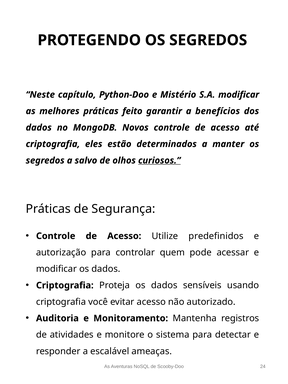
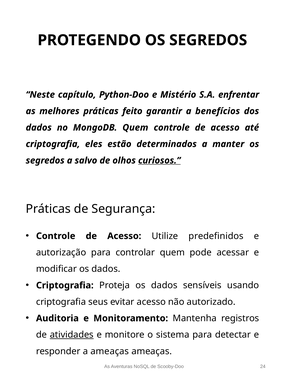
S.A modificar: modificar -> enfrentar (239, 95)
MongoDB Novos: Novos -> Quem (135, 128)
você: você -> seus (98, 302)
atividades underline: none -> present (72, 335)
a escalável: escalável -> ameaças (110, 351)
